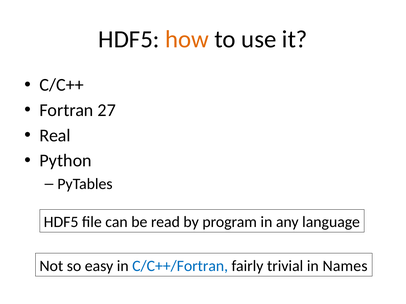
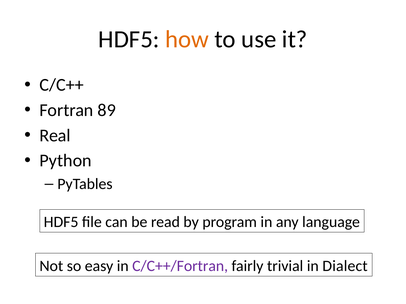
27: 27 -> 89 (107, 110)
C/C++/Fortran colour: blue -> purple (180, 266)
Names: Names -> Dialect (345, 266)
